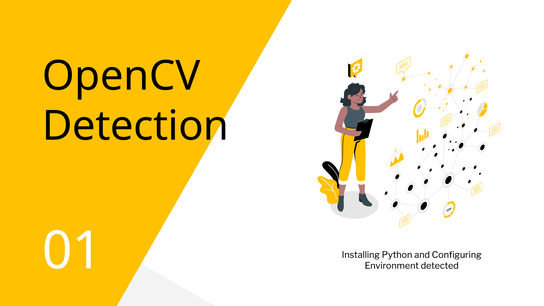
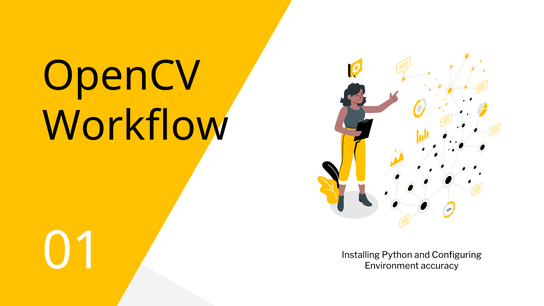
Detection: Detection -> Workflow (135, 126)
detected: detected -> accuracy (440, 266)
